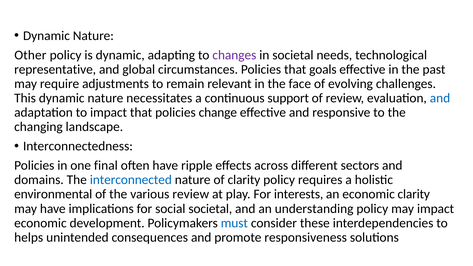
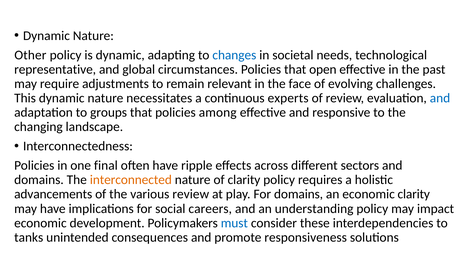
changes colour: purple -> blue (234, 55)
goals: goals -> open (323, 69)
support: support -> experts (288, 98)
to impact: impact -> groups (109, 113)
change: change -> among (218, 113)
interconnected colour: blue -> orange (131, 180)
environmental: environmental -> advancements (53, 194)
For interests: interests -> domains (299, 194)
social societal: societal -> careers (210, 209)
helps: helps -> tanks (29, 237)
